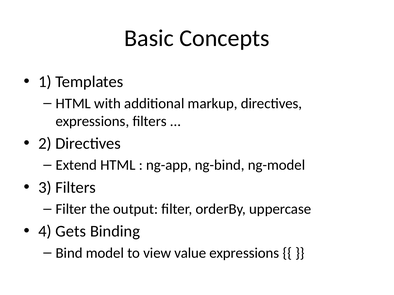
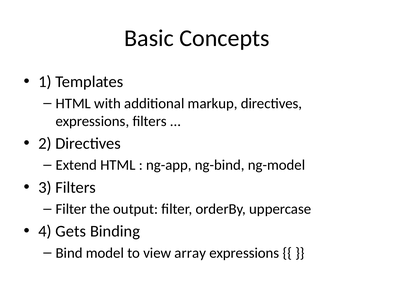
value: value -> array (190, 253)
